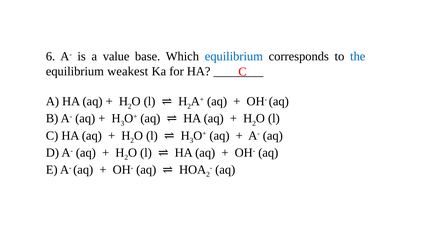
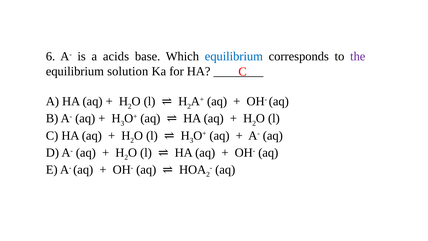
value: value -> acids (116, 56)
the colour: blue -> purple (358, 56)
weakest: weakest -> solution (128, 71)
